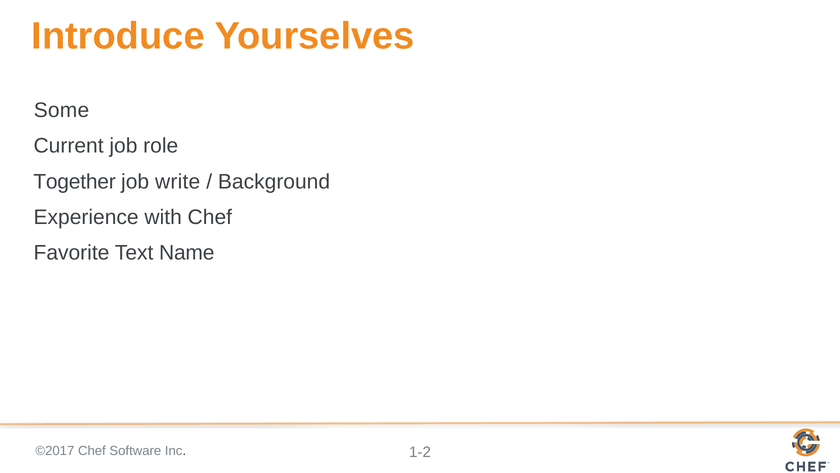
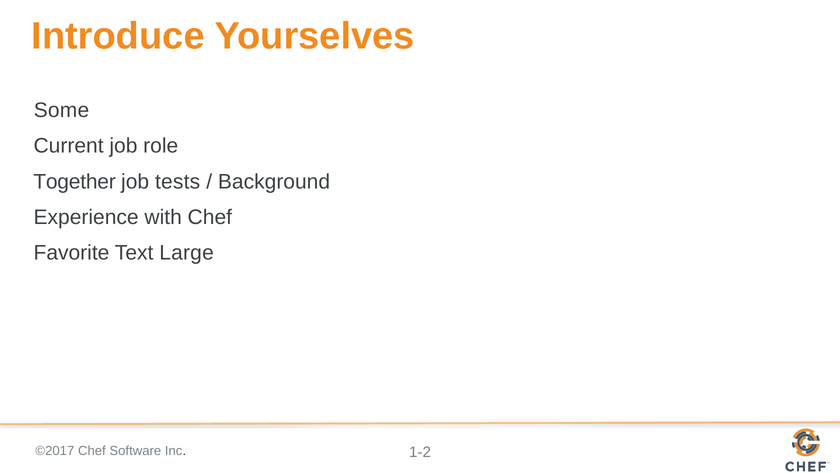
write: write -> tests (178, 181)
Name: Name -> Large (187, 253)
